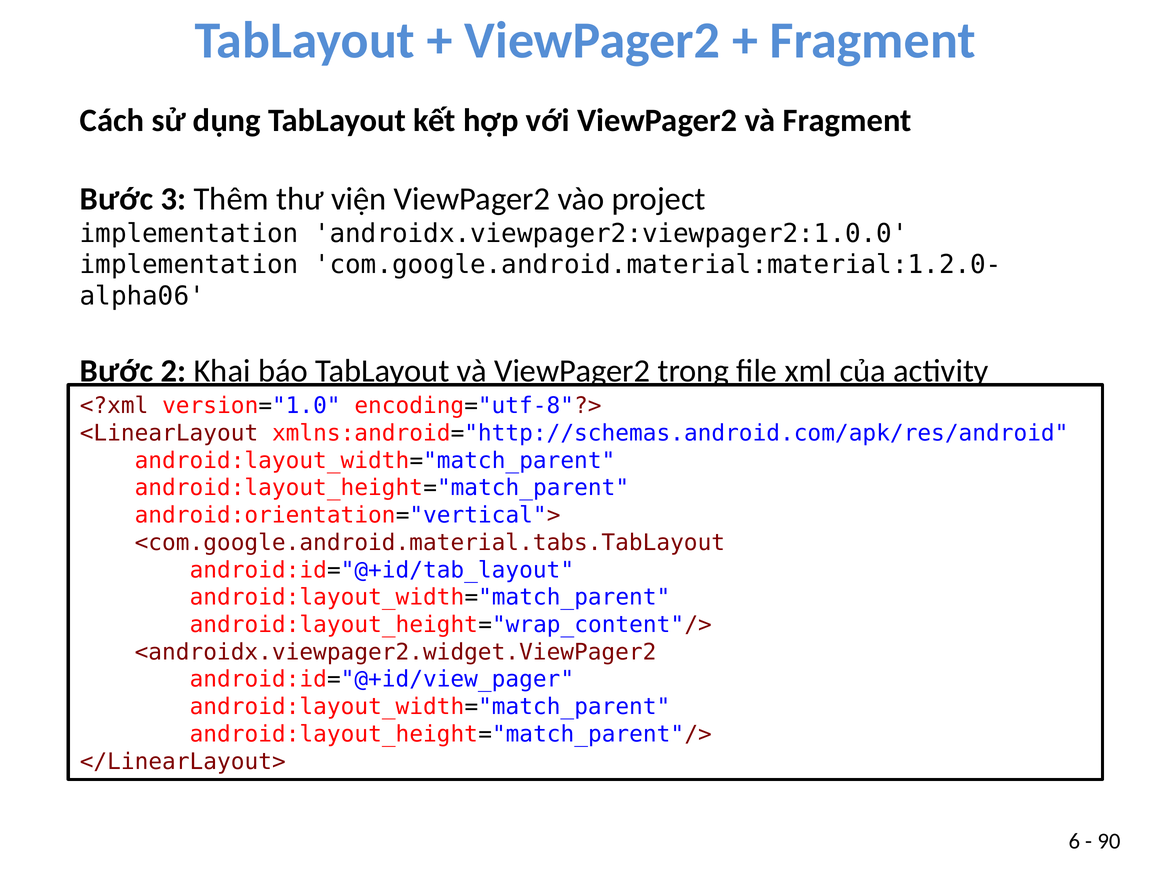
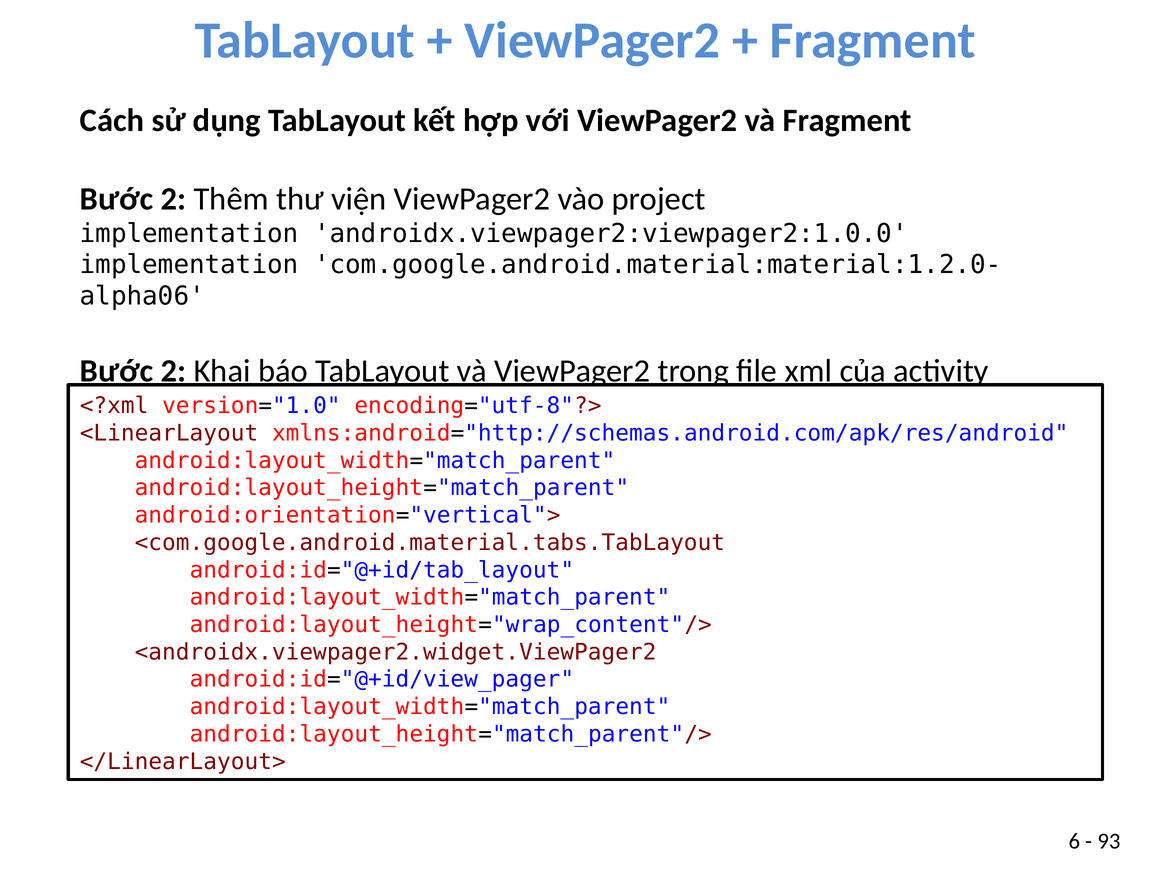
3: 3 -> 2 (173, 199)
90: 90 -> 93 (1109, 841)
